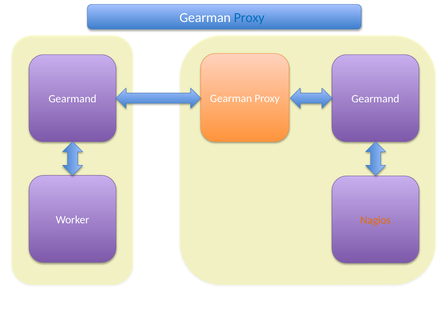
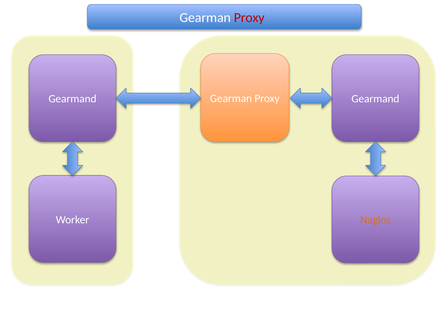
Proxy colour: blue -> red (249, 18)
